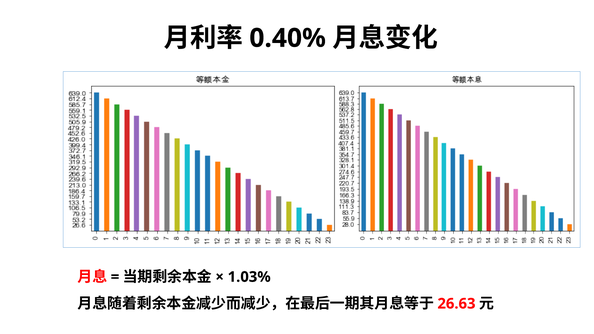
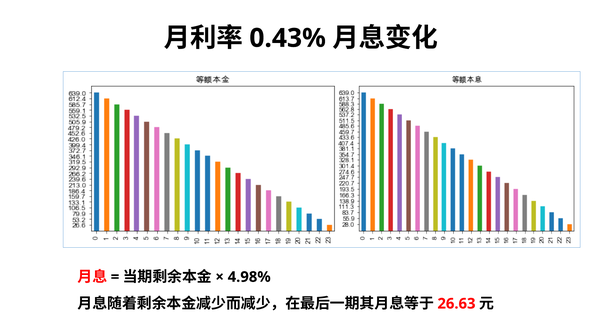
0.40%: 0.40% -> 0.43% (288, 38)
1.03%: 1.03% -> 4.98% (249, 277)
